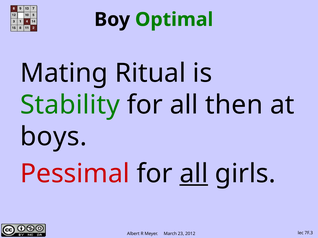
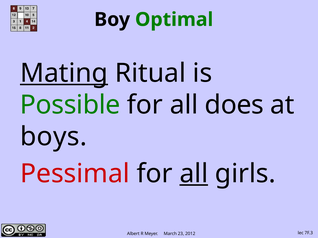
Mating underline: none -> present (64, 73)
Stability: Stability -> Possible (70, 105)
then: then -> does (234, 105)
